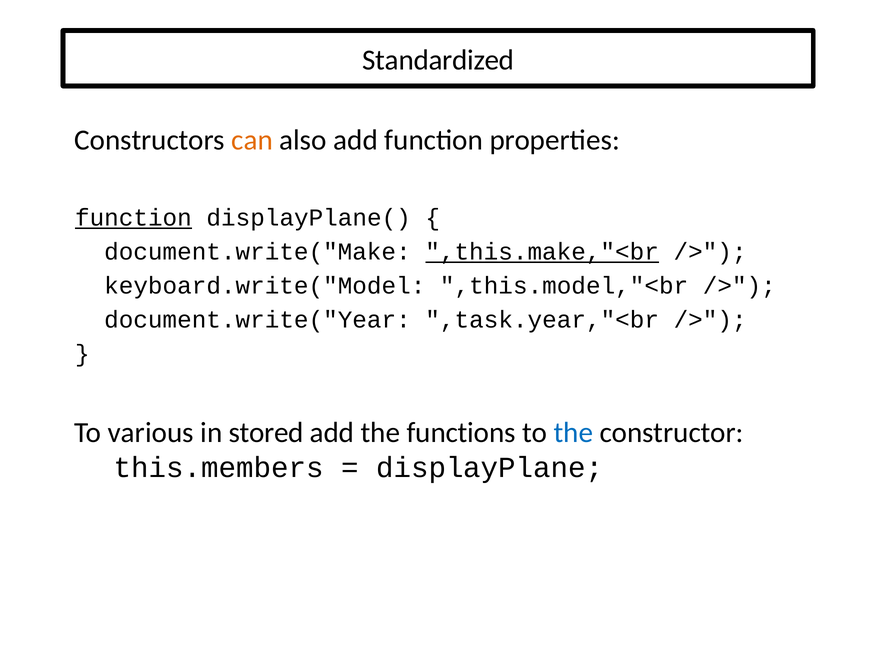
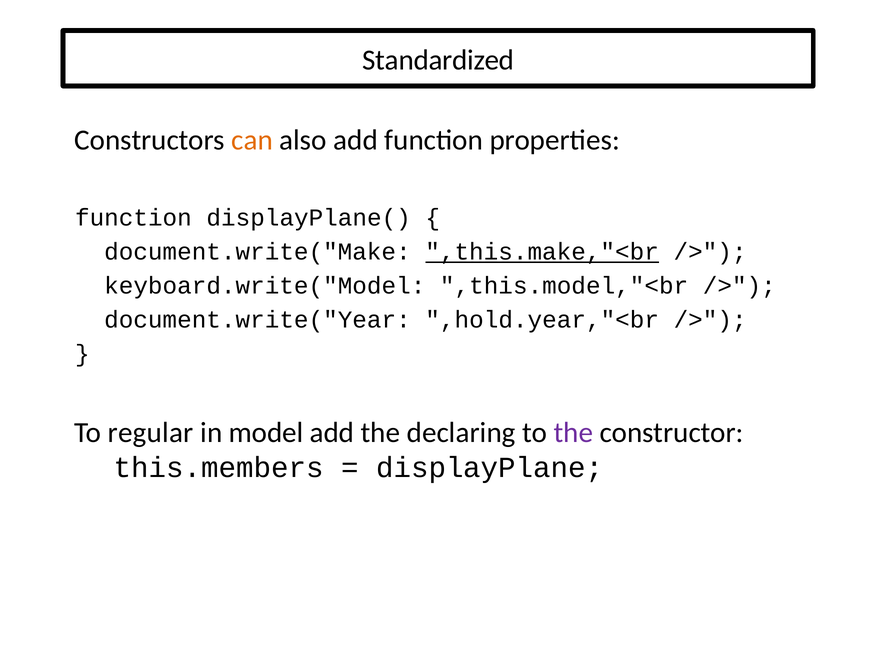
function underline: present -> none (133, 218)
,task.year,"<br: ,task.year,"<br -> ,hold.year,"<br (542, 320)
various: various -> regular (151, 433)
stored: stored -> model (266, 433)
functions: functions -> declaring (461, 433)
the colour: blue -> purple (573, 433)
